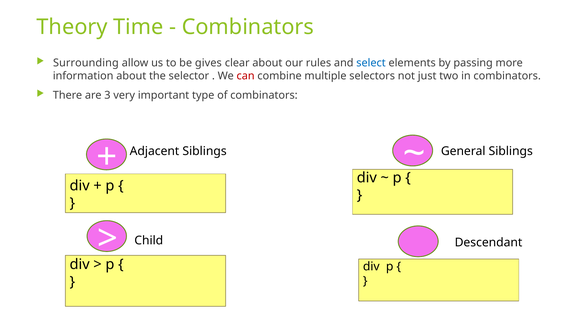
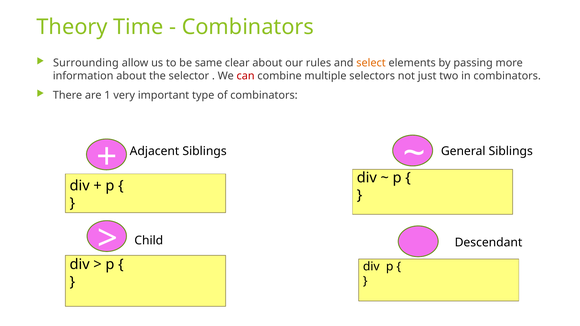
gives: gives -> same (208, 63)
select colour: blue -> orange (371, 63)
3: 3 -> 1 (107, 95)
